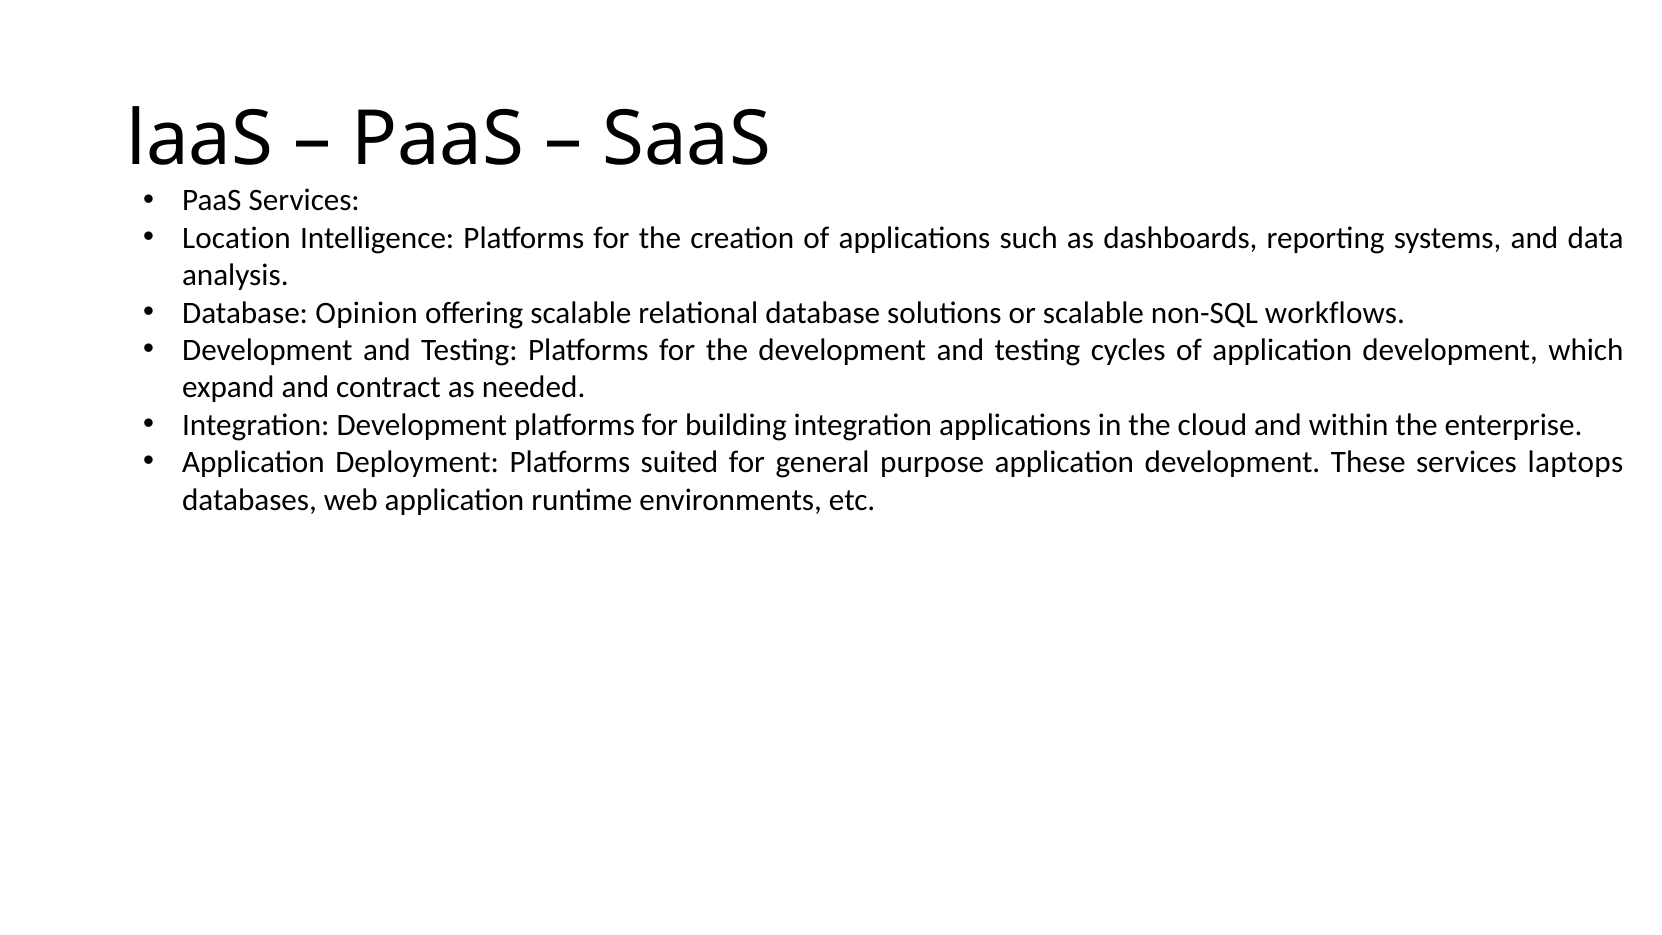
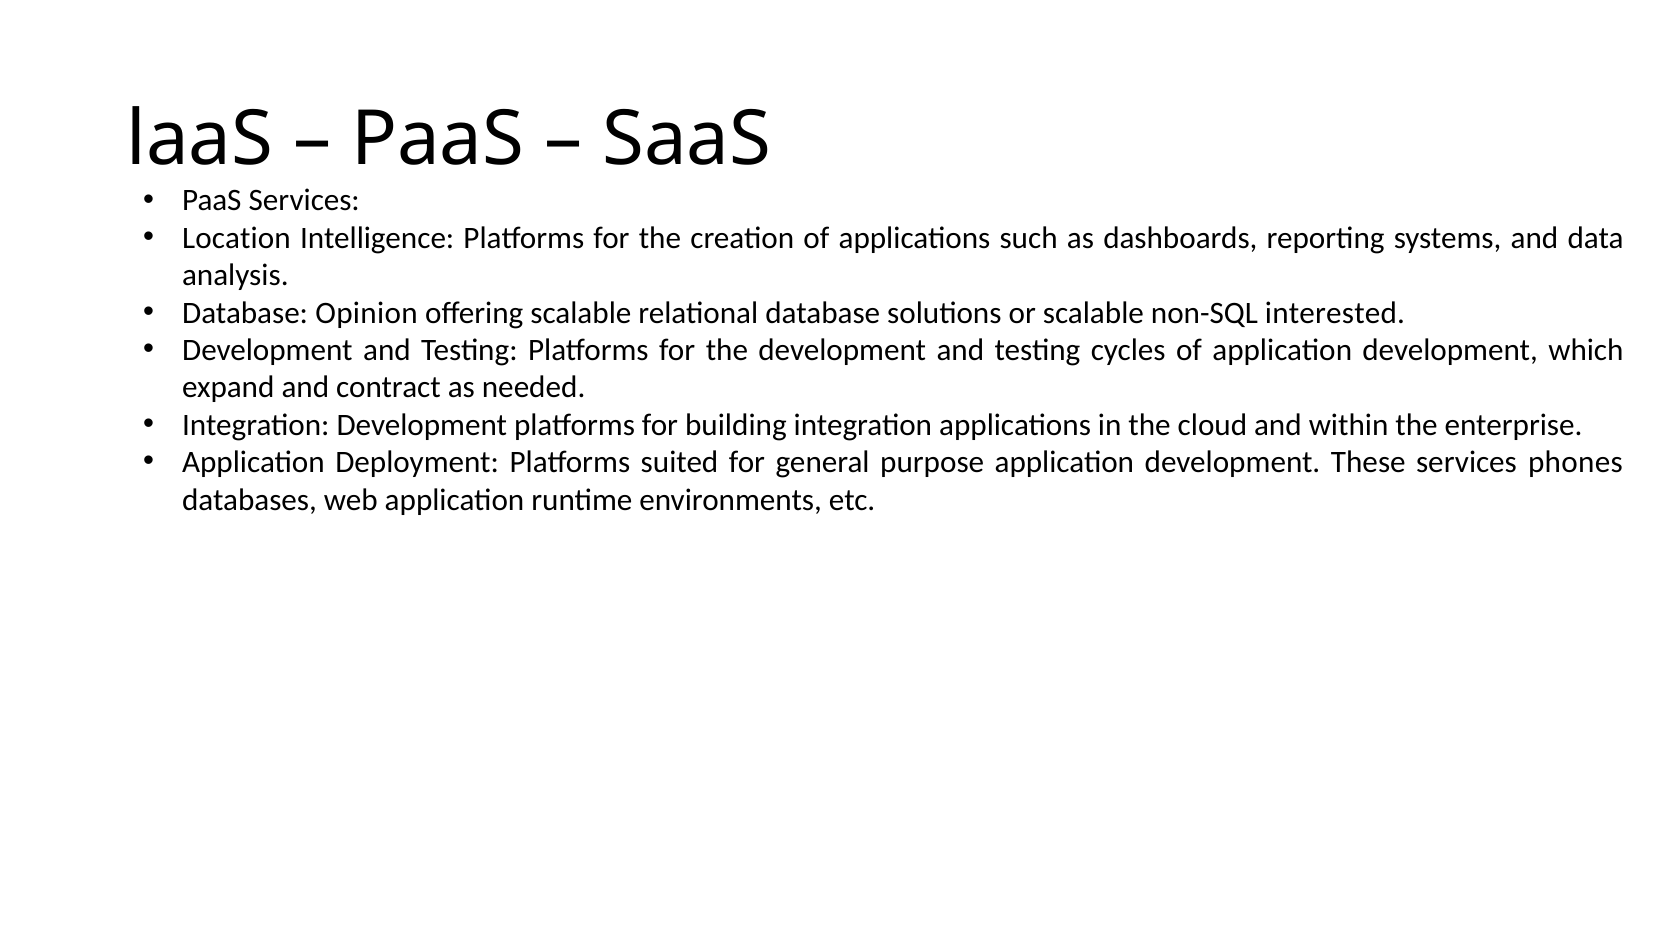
workflows: workflows -> interested (1335, 313)
laptops: laptops -> phones (1575, 462)
